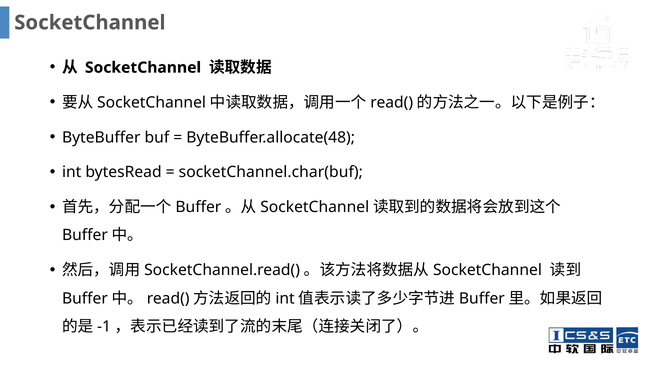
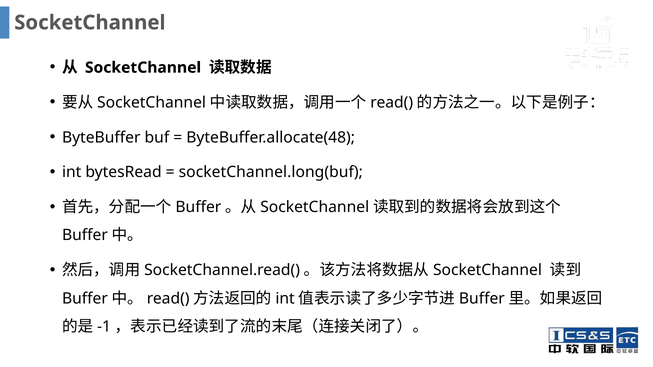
socketChannel.char(buf: socketChannel.char(buf -> socketChannel.long(buf (271, 172)
